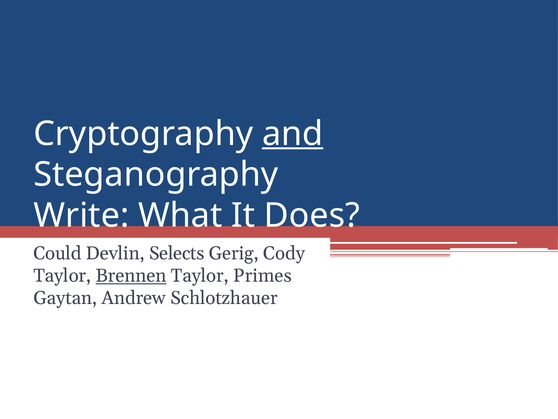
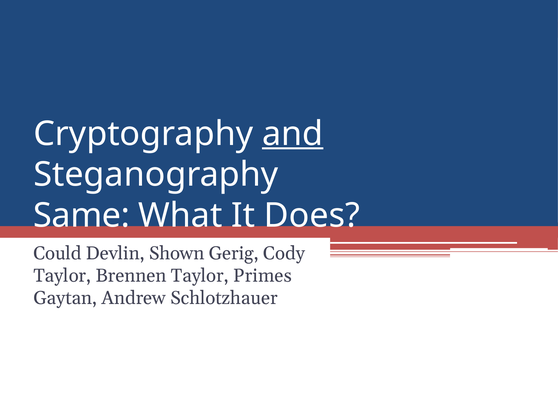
Write: Write -> Same (82, 215)
Selects: Selects -> Shown (177, 253)
Brennen underline: present -> none (131, 275)
